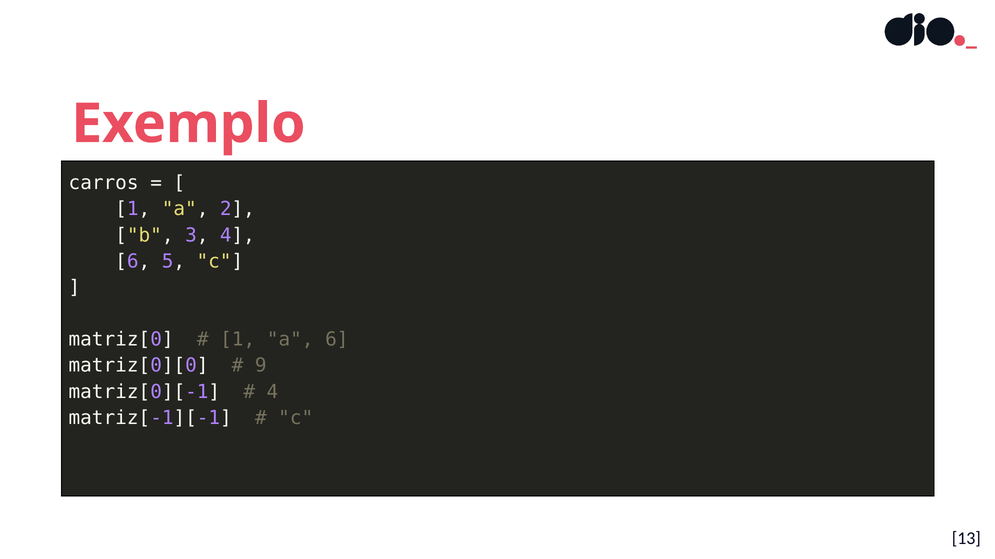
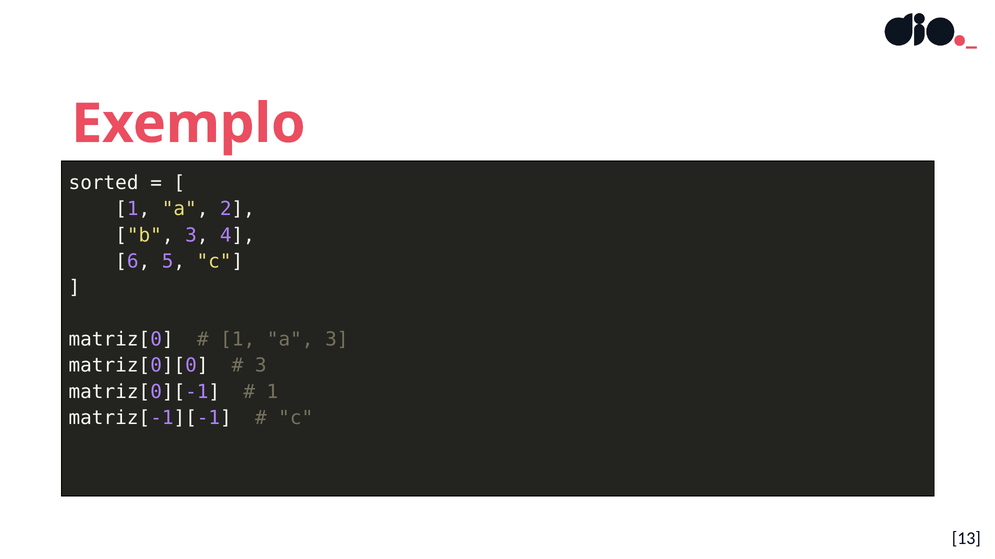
carros: carros -> sorted (104, 183)
a 6: 6 -> 3 (337, 340)
9: 9 -> 3 (261, 366)
4: 4 -> 1 (272, 392)
